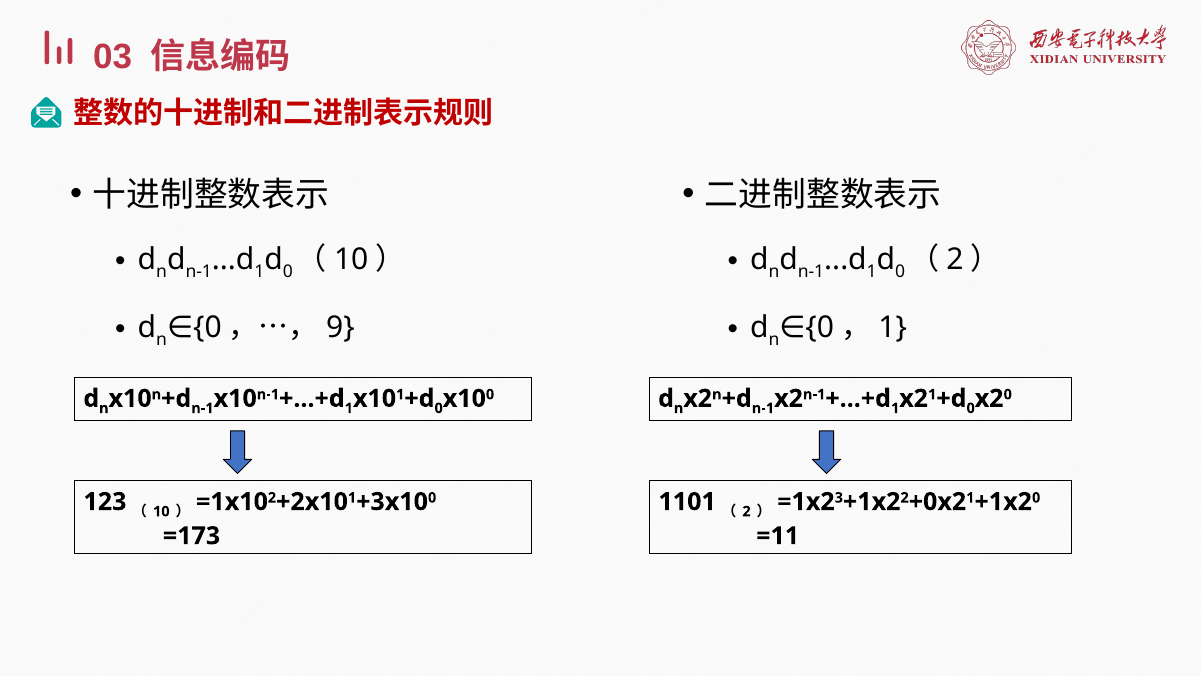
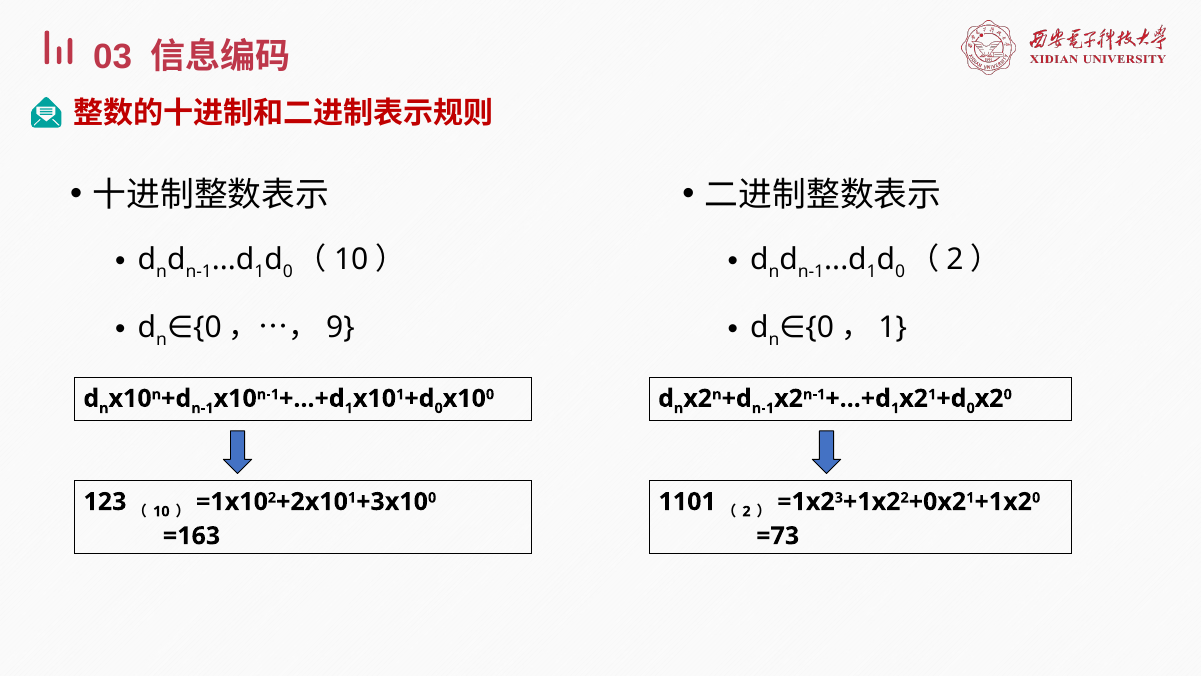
=173: =173 -> =163 (192, 536)
=11: =11 -> =73 (778, 536)
